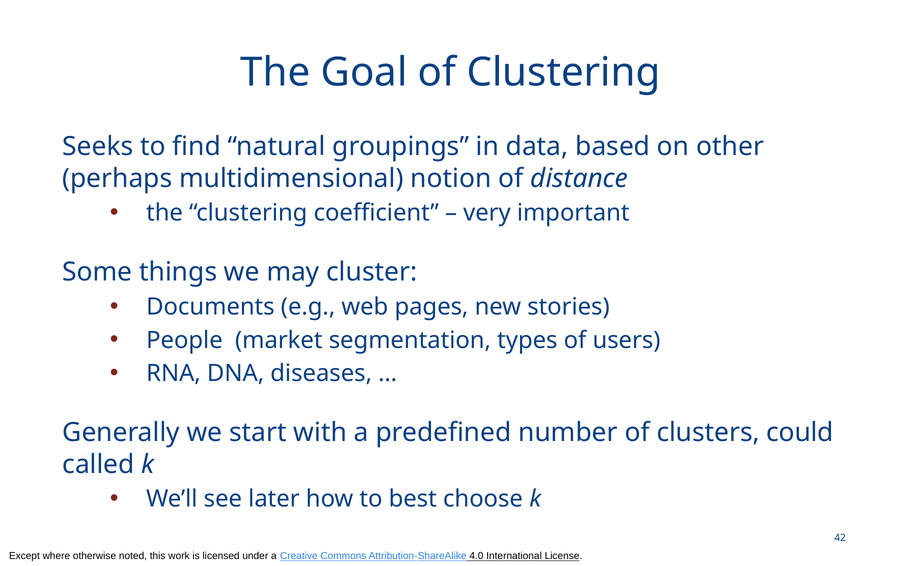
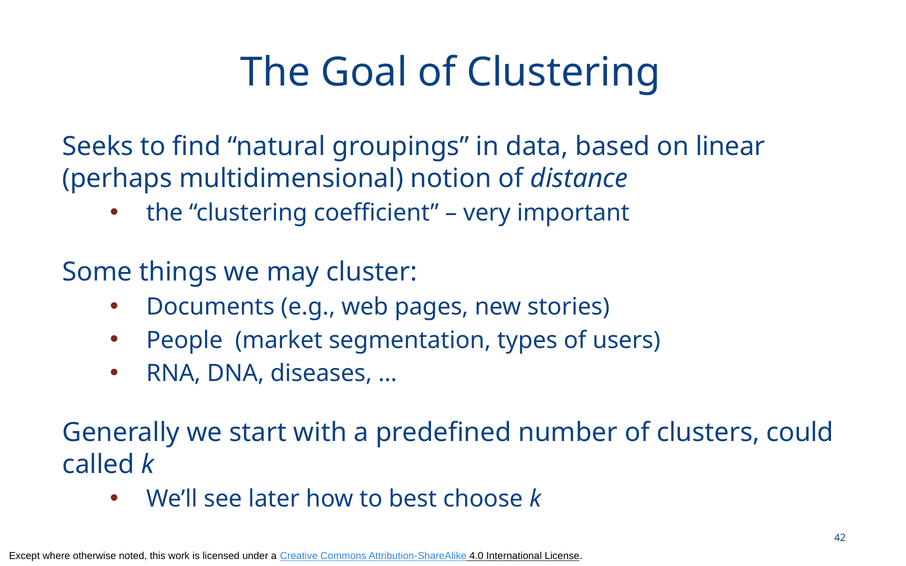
other: other -> linear (730, 147)
